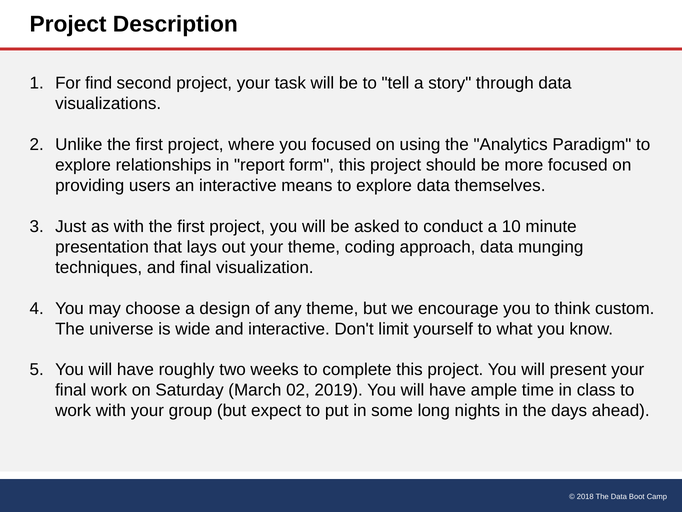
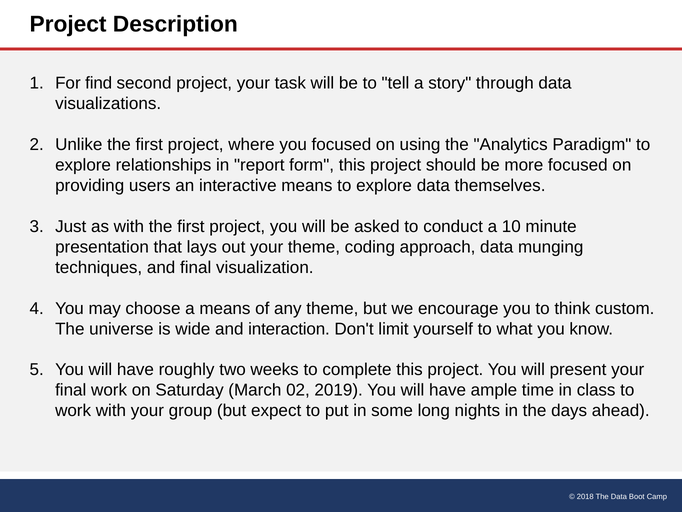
a design: design -> means (225, 308)
and interactive: interactive -> interaction (289, 329)
